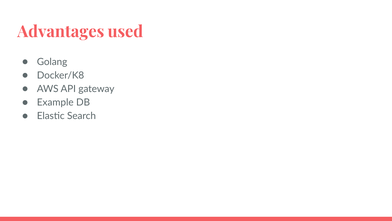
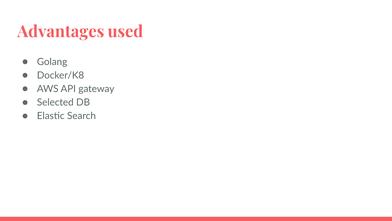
Example: Example -> Selected (55, 102)
